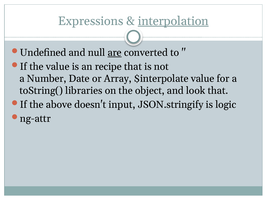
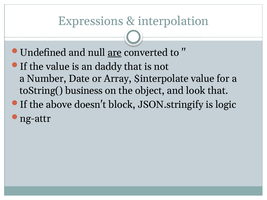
interpolation underline: present -> none (173, 21)
recipe: recipe -> daddy (108, 67)
libraries: libraries -> business (84, 91)
input: input -> block (122, 105)
